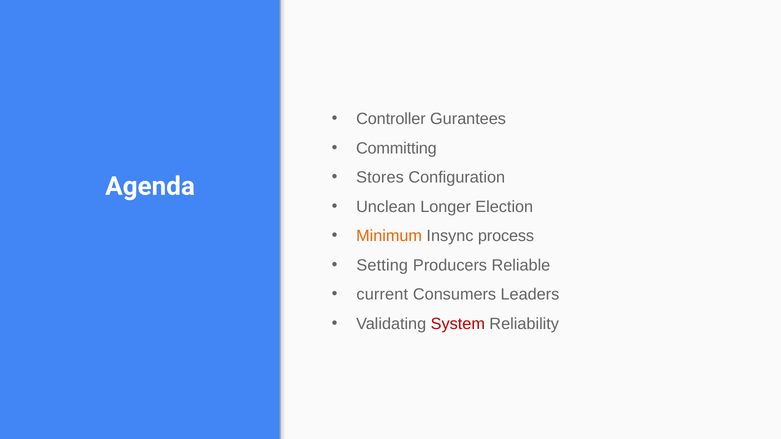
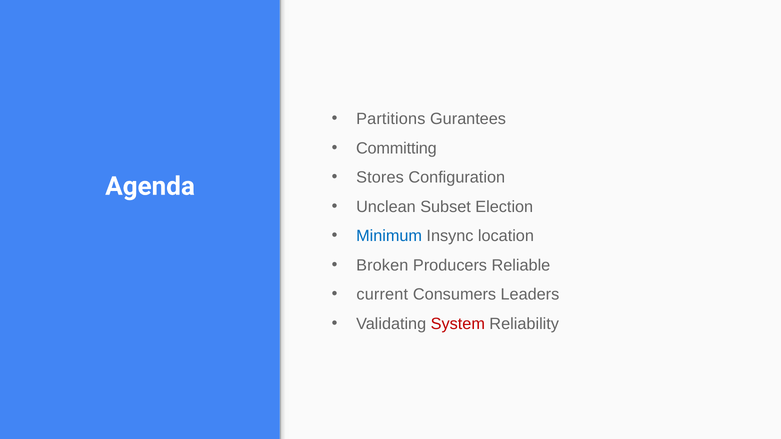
Controller: Controller -> Partitions (391, 119)
Longer: Longer -> Subset (446, 207)
Minimum colour: orange -> blue (389, 236)
process: process -> location (506, 236)
Setting: Setting -> Broken (382, 265)
